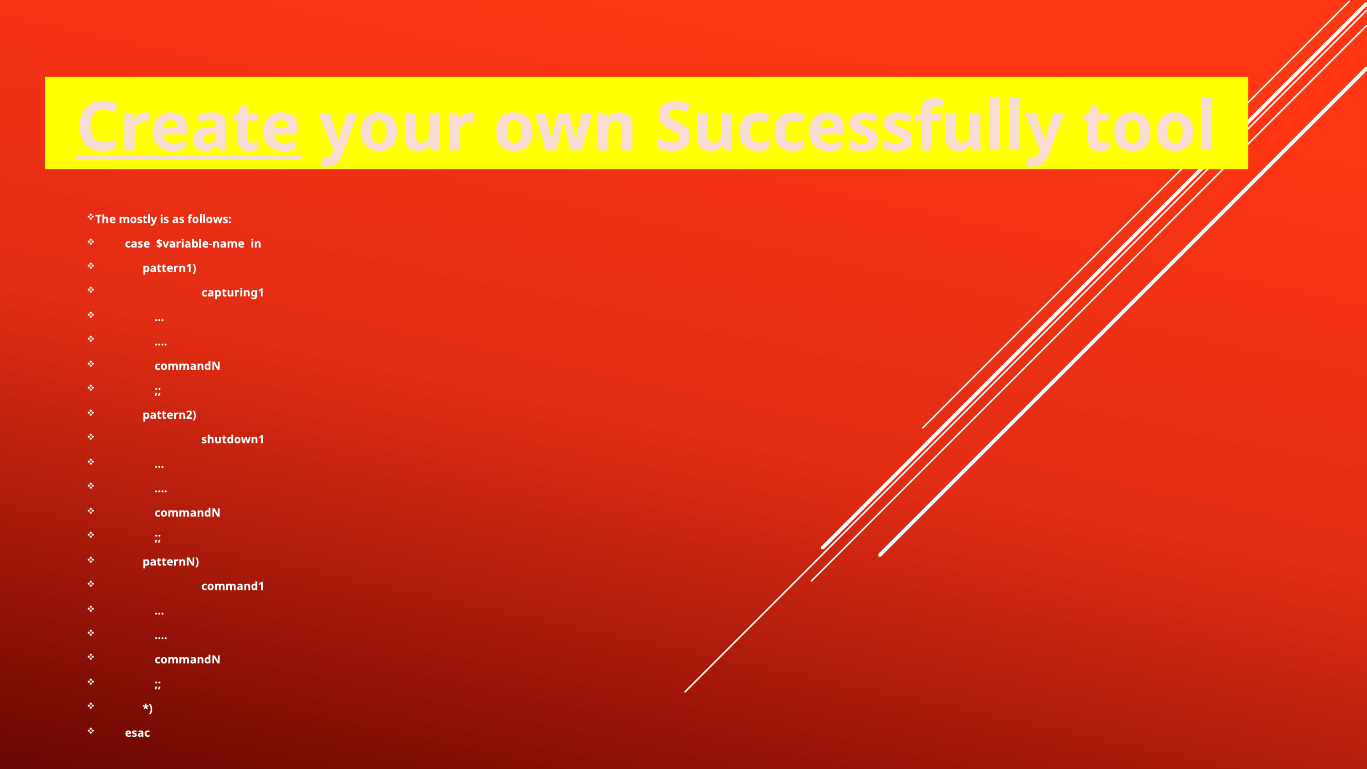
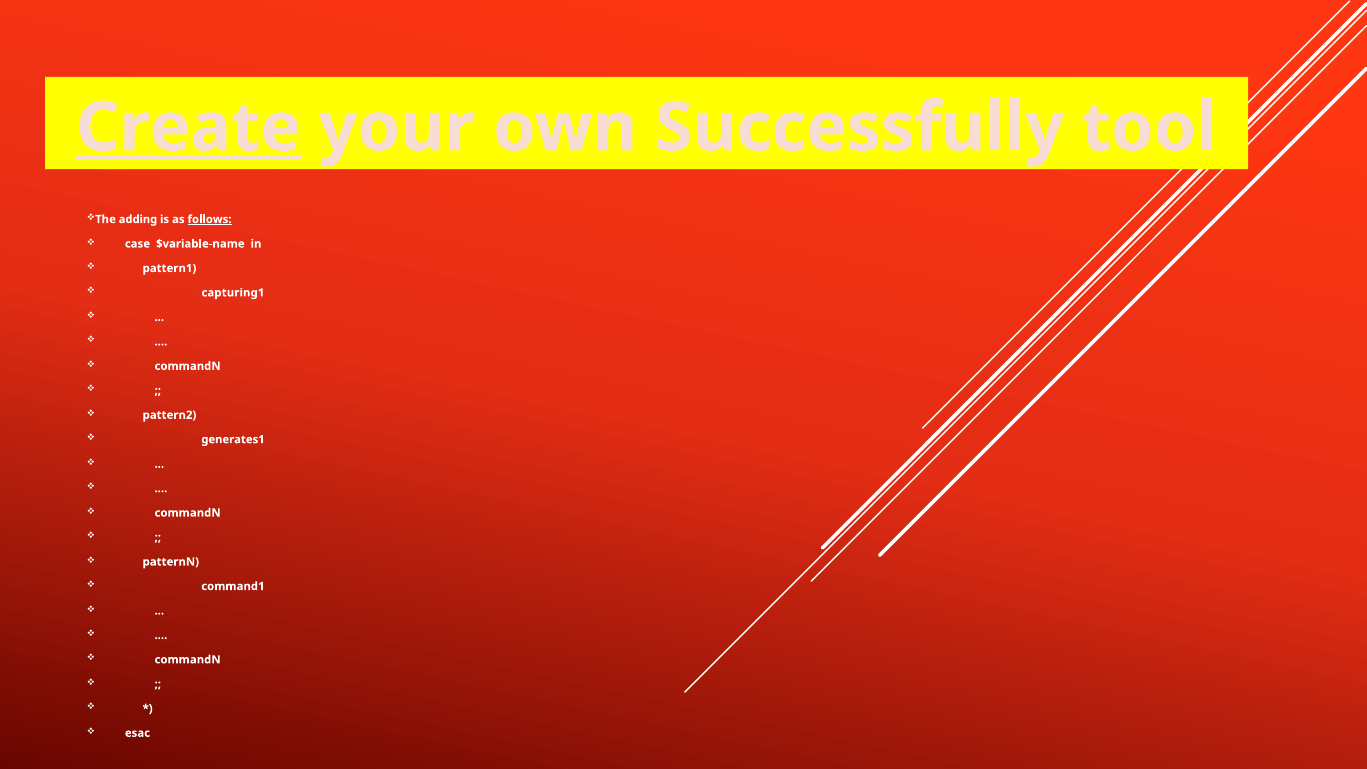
mostly: mostly -> adding (138, 219)
follows underline: none -> present (210, 219)
shutdown1: shutdown1 -> generates1 (233, 439)
